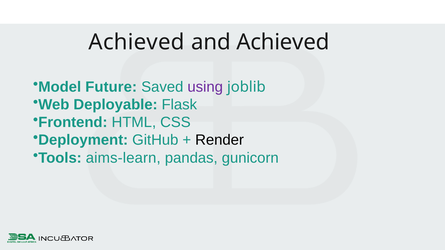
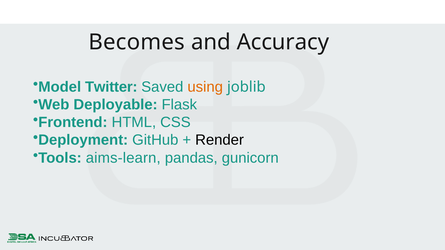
Achieved: Achieved -> Becomes (137, 42)
and Achieved: Achieved -> Accuracy (283, 42)
Future: Future -> Twitter (111, 87)
using colour: purple -> orange (205, 87)
